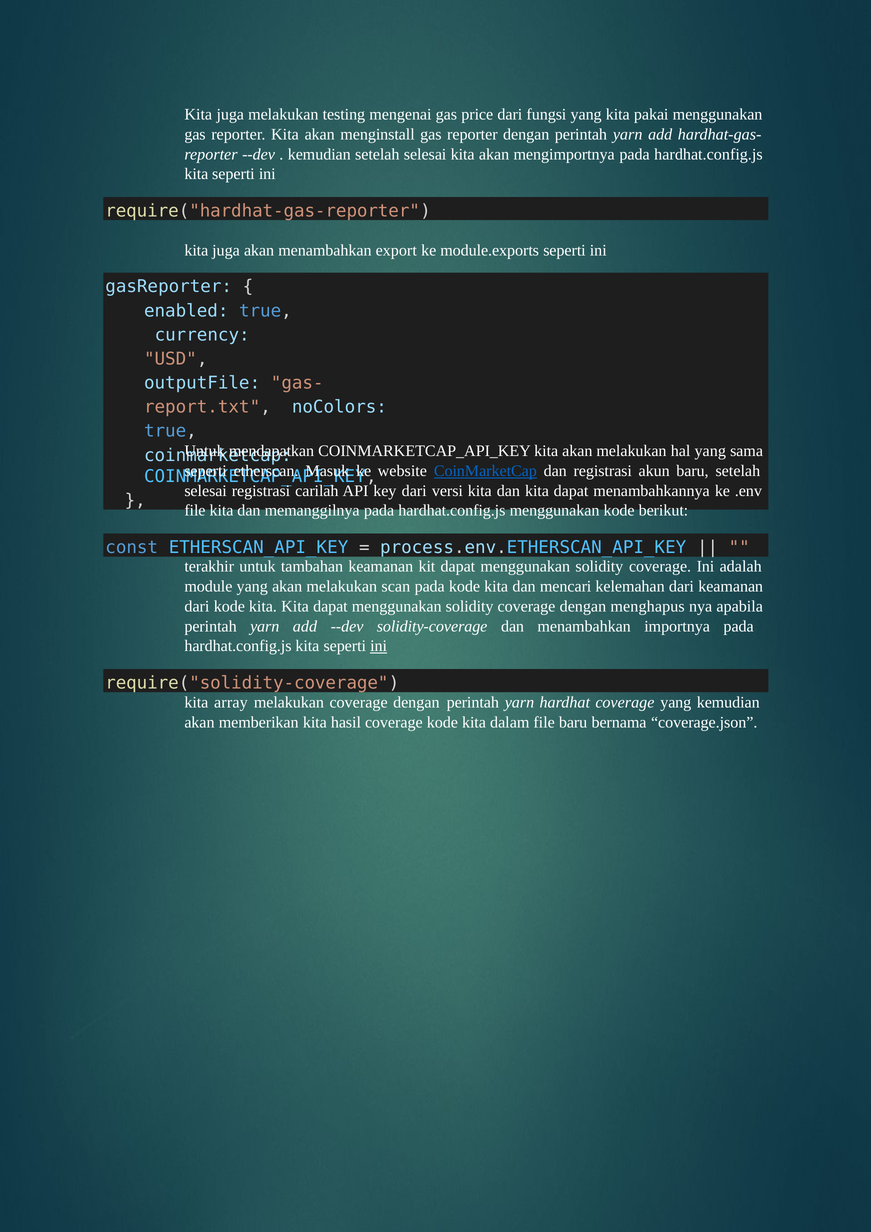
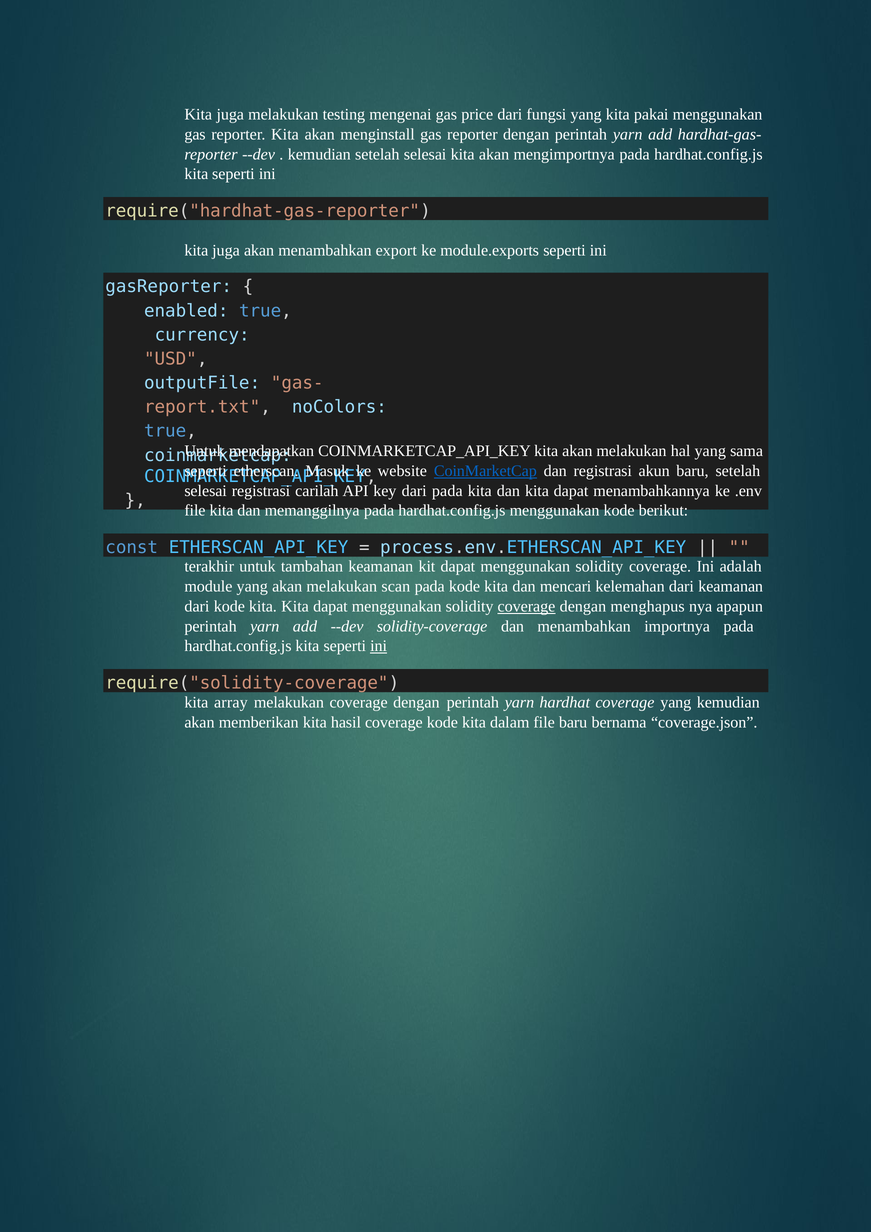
dari versi: versi -> pada (447, 491)
coverage underline: none -> present (526, 607)
apabila: apabila -> apapun (740, 607)
